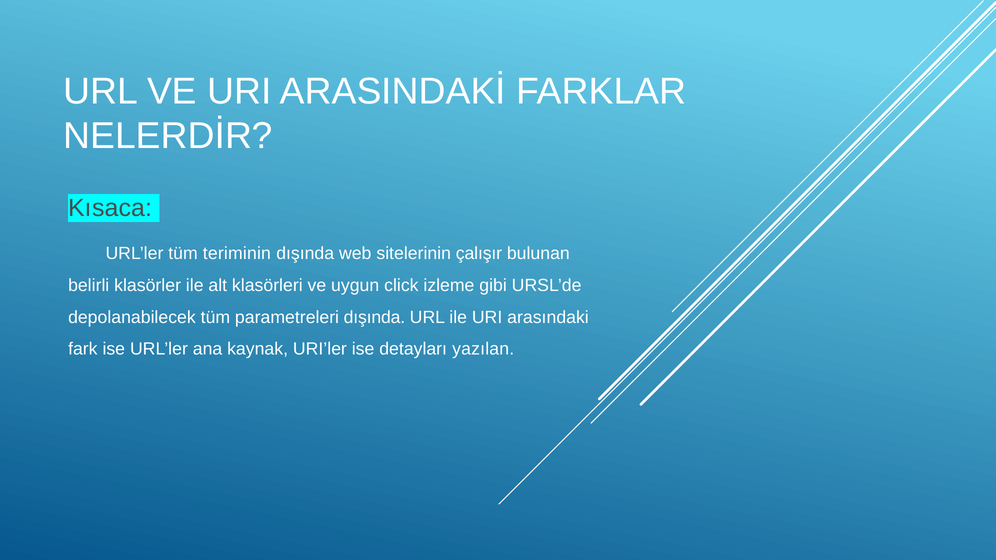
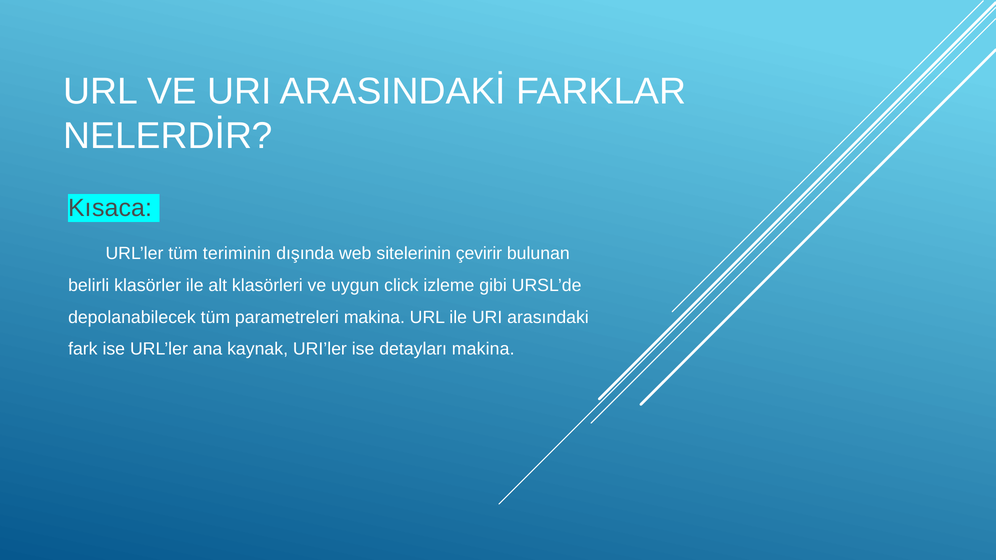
çalışır: çalışır -> çevirir (479, 254)
parametreleri dışında: dışında -> makina (374, 317)
detayları yazılan: yazılan -> makina (483, 349)
